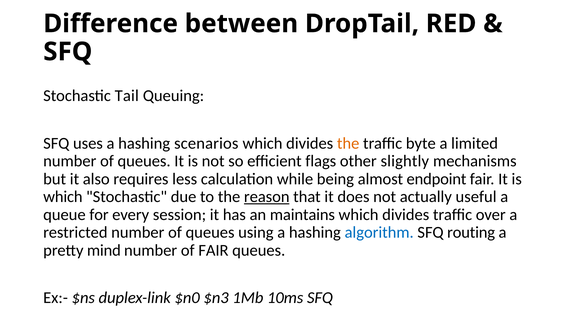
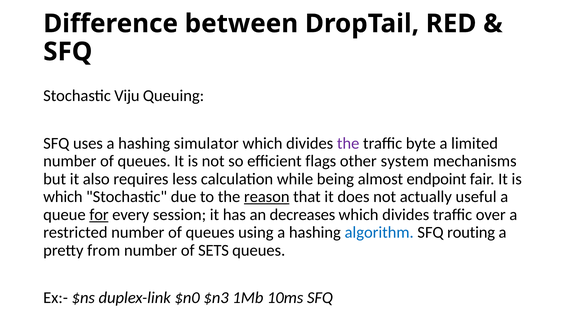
Tail: Tail -> Viju (127, 96)
scenarios: scenarios -> simulator (206, 143)
the colour: orange -> purple (348, 143)
slightly: slightly -> system (405, 161)
for underline: none -> present (99, 215)
maintains: maintains -> decreases (302, 215)
mind: mind -> from (104, 250)
of FAIR: FAIR -> SETS (214, 250)
